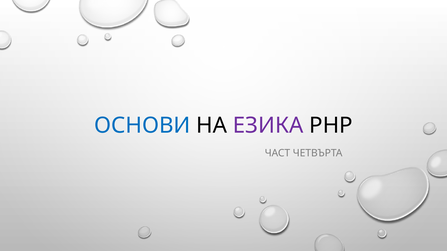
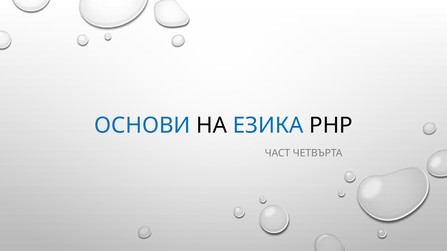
ЕЗИКА colour: purple -> blue (268, 126)
